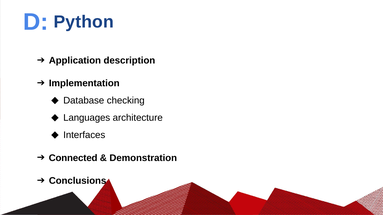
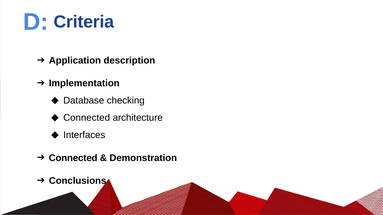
Python: Python -> Criteria (84, 22)
Languages: Languages -> Connected (87, 118)
